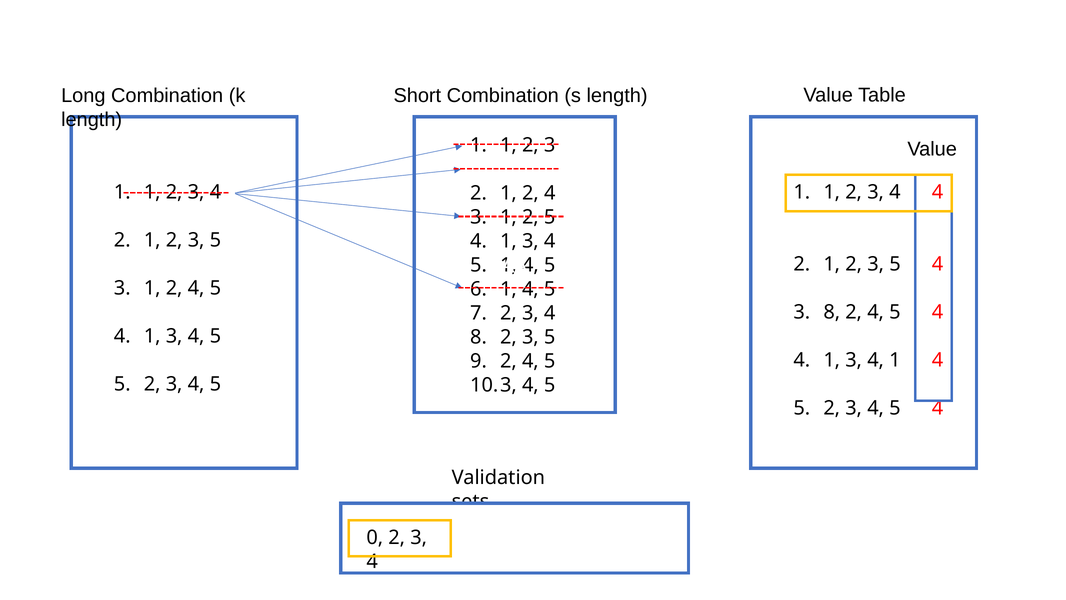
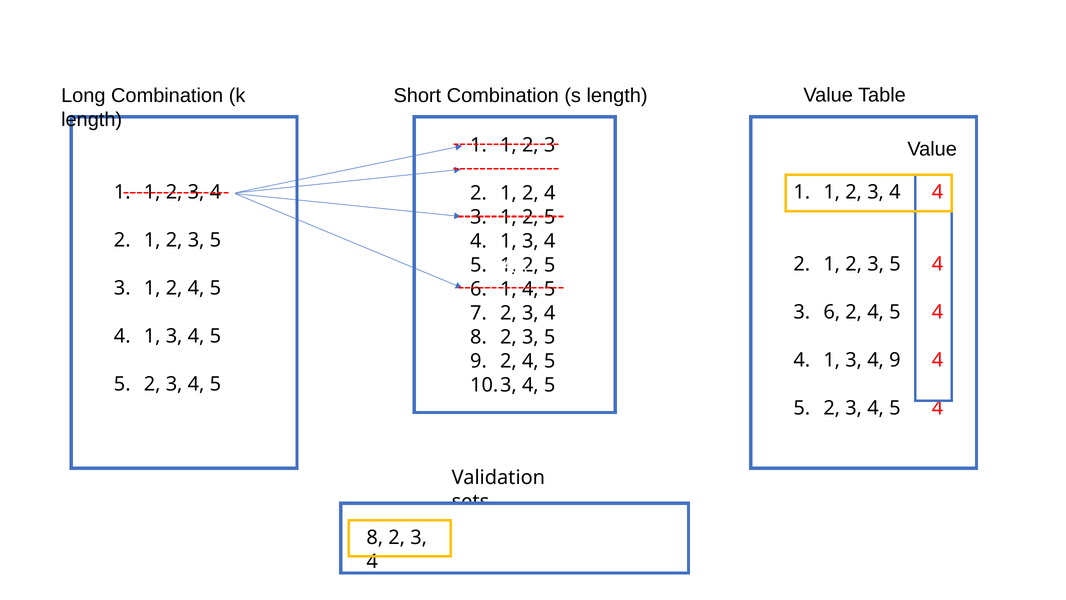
4: 4 -> 2 (530, 265)
3 8: 8 -> 6 (832, 312)
3 4 1: 1 -> 9 (895, 360)
0: 0 -> 8 (375, 537)
